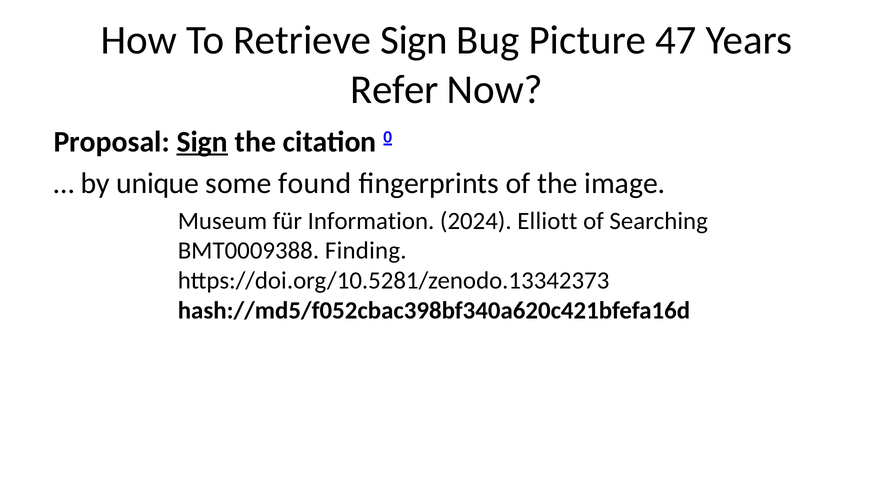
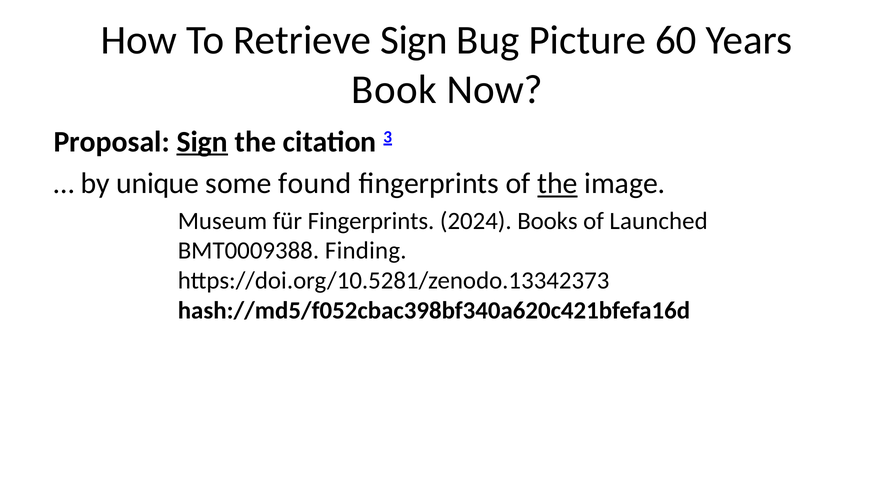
47: 47 -> 60 (676, 40)
Refer: Refer -> Book (394, 89)
0: 0 -> 3 (388, 137)
the underline: none -> present (557, 183)
für Information: Information -> Fingerprints (371, 221)
Elliott: Elliott -> Books (547, 221)
Searching: Searching -> Launched (659, 221)
